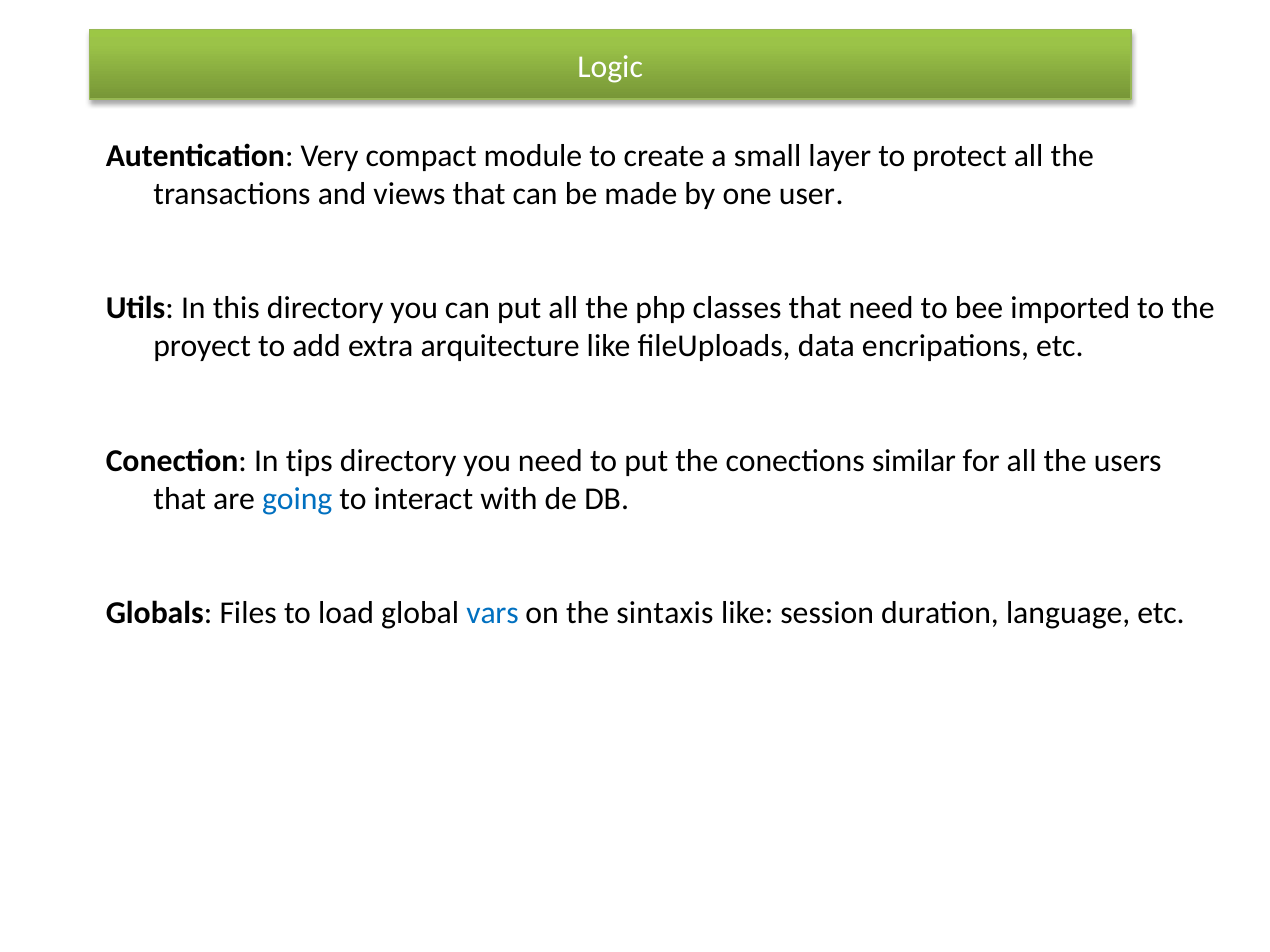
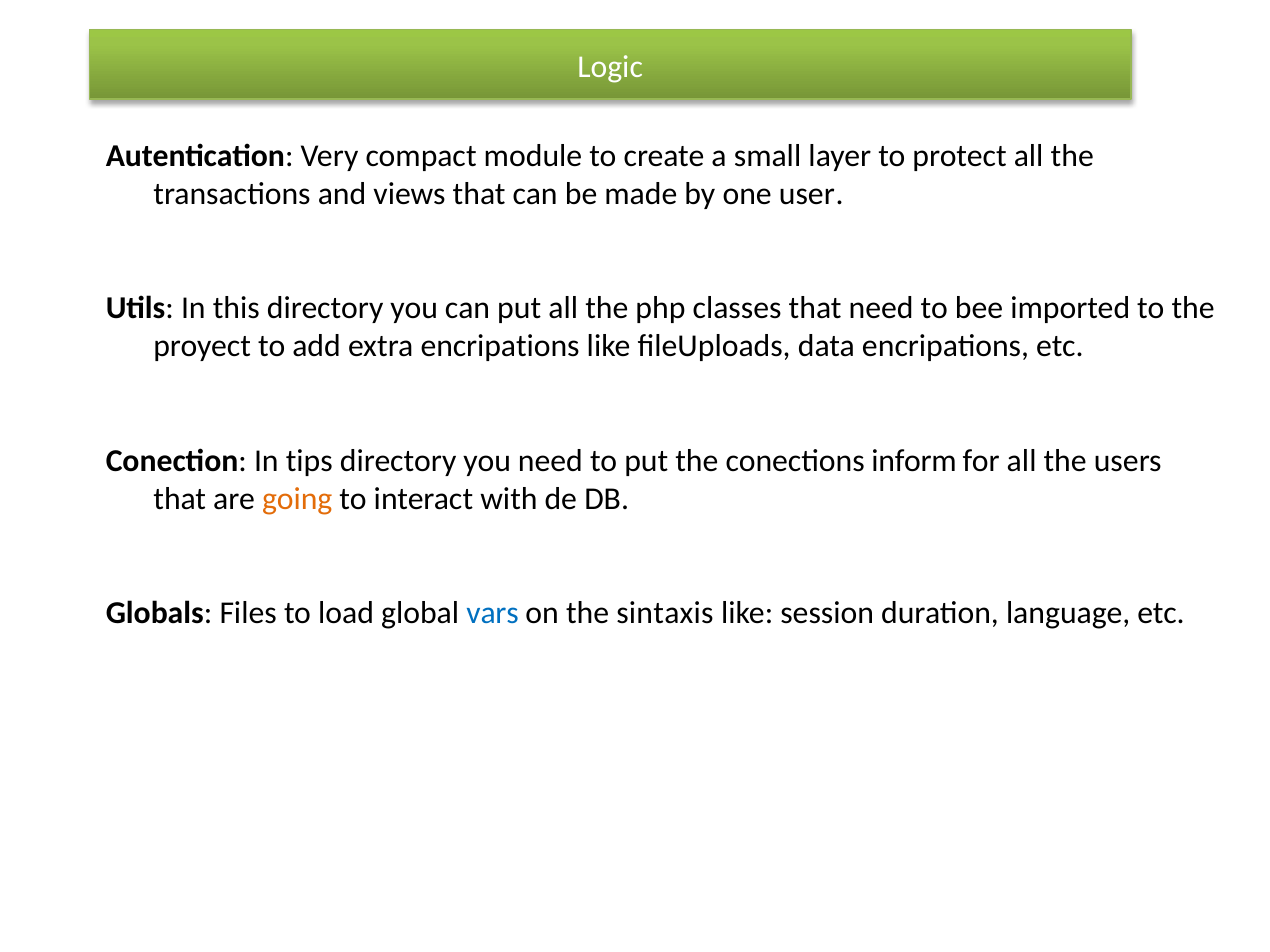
extra arquitecture: arquitecture -> encripations (500, 346)
similar: similar -> inform (914, 461)
going colour: blue -> orange (297, 499)
